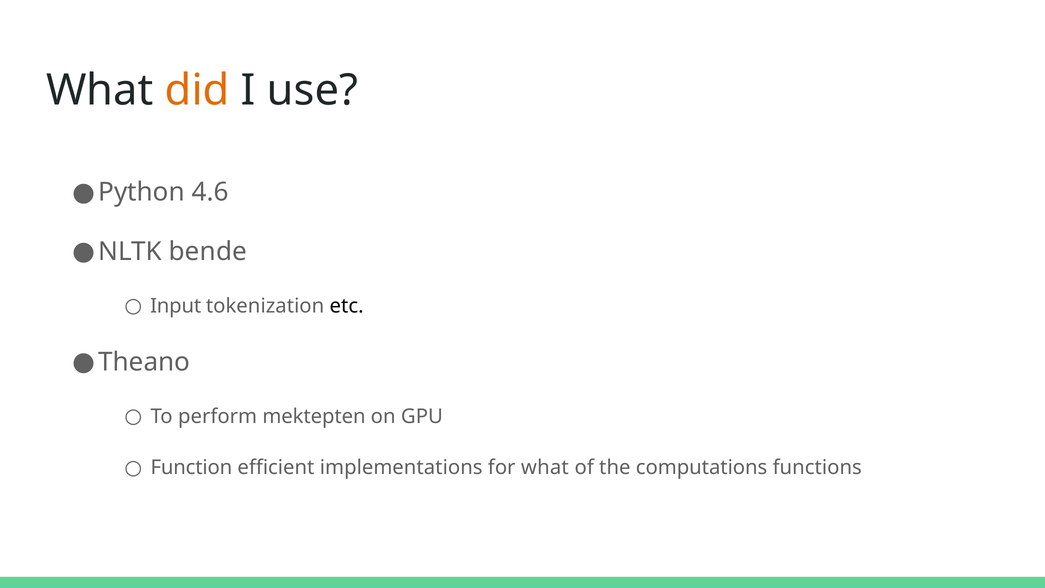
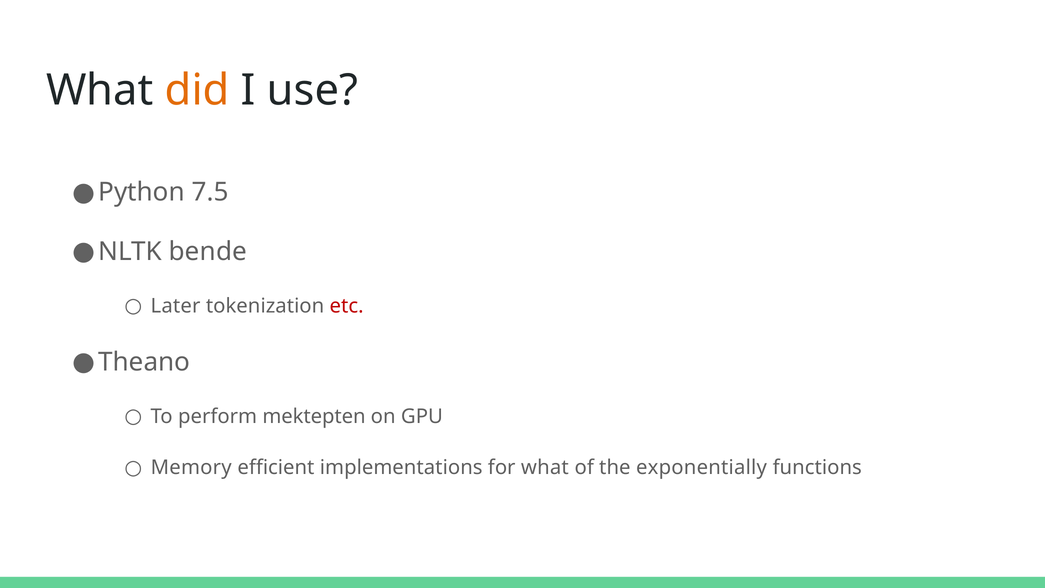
4.6: 4.6 -> 7.5 (210, 192)
Input: Input -> Later (176, 306)
etc colour: black -> red (347, 306)
Function: Function -> Memory (191, 467)
computations: computations -> exponentially (701, 467)
